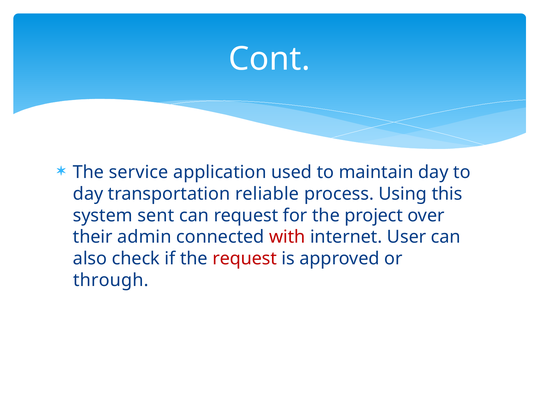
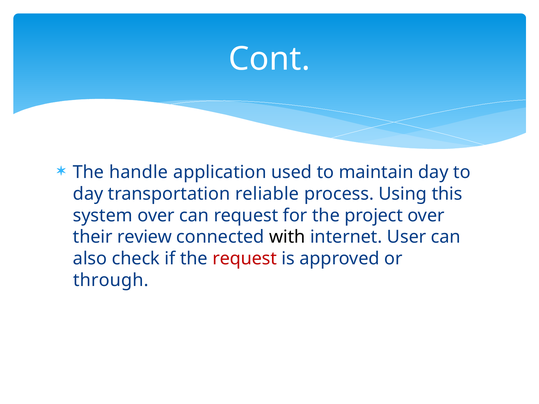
service: service -> handle (139, 172)
system sent: sent -> over (156, 216)
admin: admin -> review (145, 237)
with colour: red -> black (287, 237)
